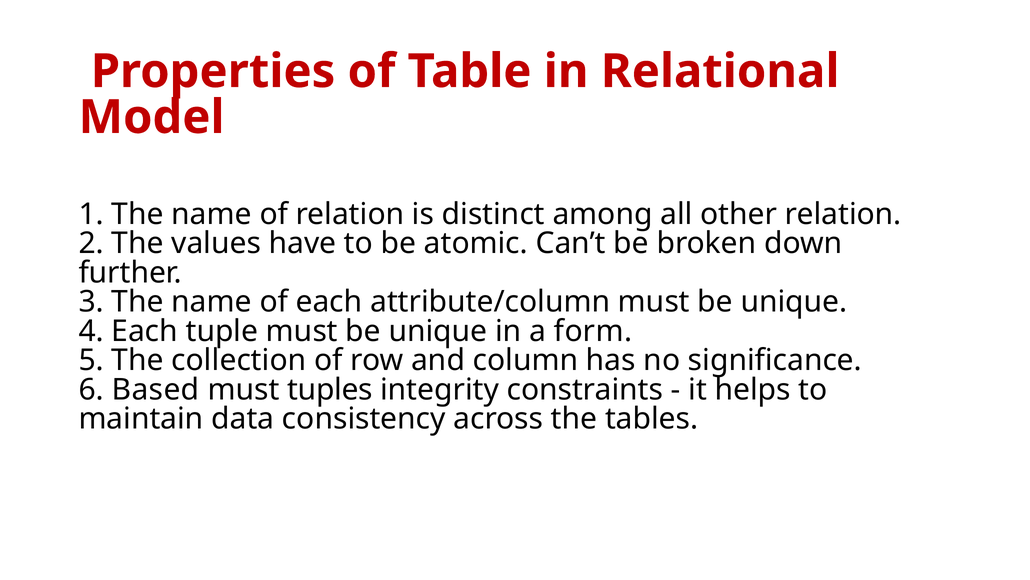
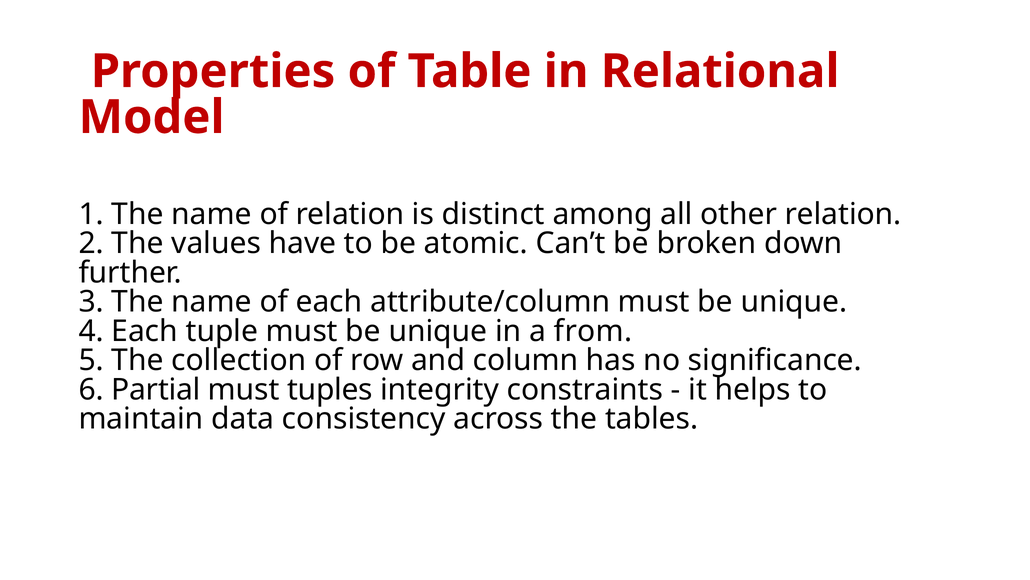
form: form -> from (593, 331)
Based: Based -> Partial (156, 389)
